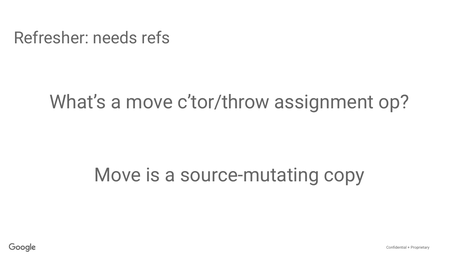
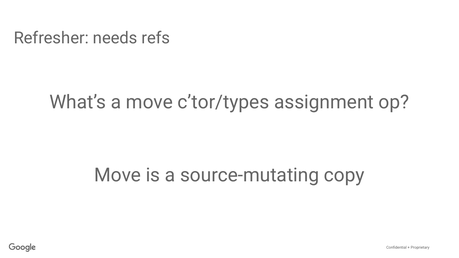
c’tor/throw: c’tor/throw -> c’tor/types (223, 102)
